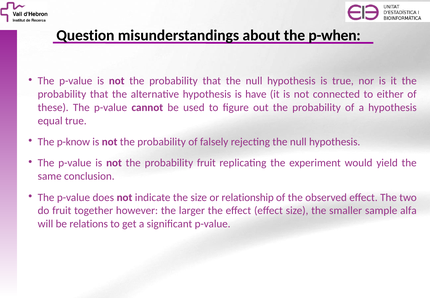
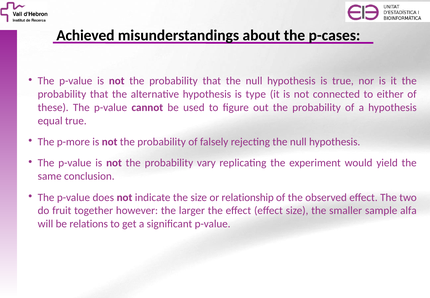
Question: Question -> Achieved (85, 35)
p-when: p-when -> p-cases (334, 35)
have: have -> type (256, 94)
p-know: p-know -> p-more (73, 142)
probability fruit: fruit -> vary (206, 163)
